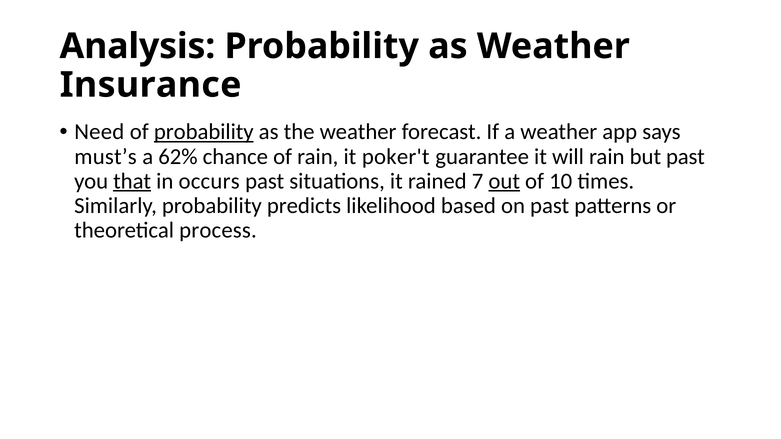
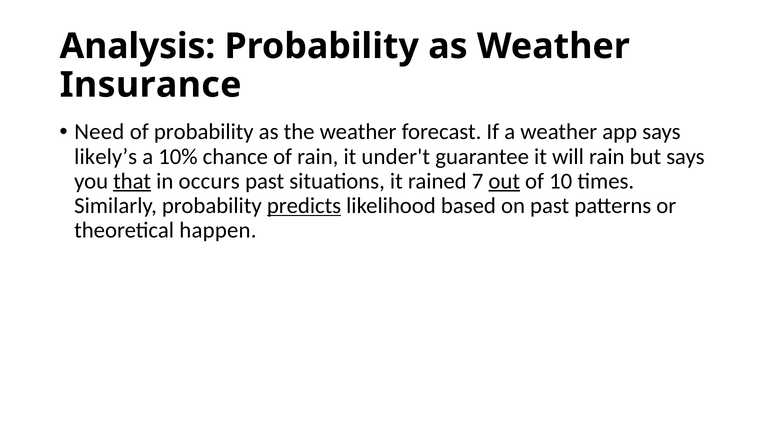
probability underline: present -> none (204, 132)
must’s: must’s -> likely’s (106, 157)
62%: 62% -> 10% (178, 157)
poker't: poker't -> under't (396, 157)
but past: past -> says (685, 157)
predicts underline: none -> present (304, 206)
process: process -> happen (218, 230)
